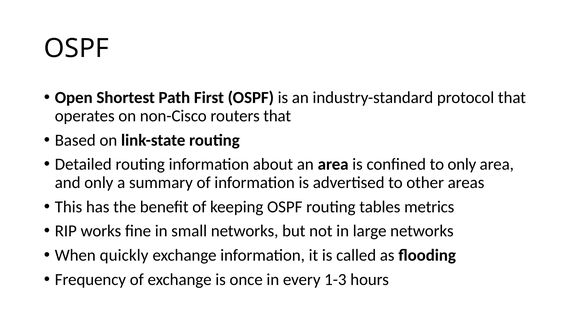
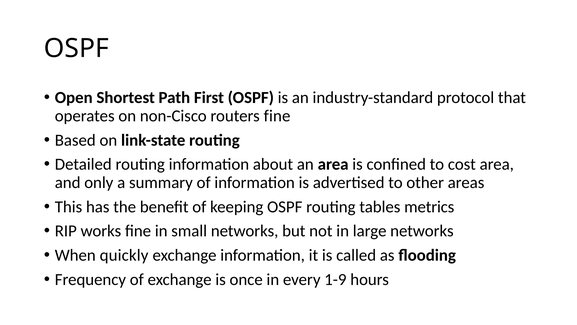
routers that: that -> fine (277, 116)
to only: only -> cost (462, 164)
1-3: 1-3 -> 1-9 (335, 279)
